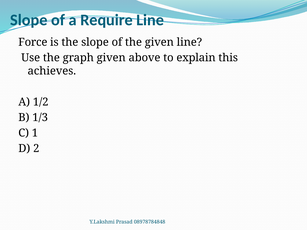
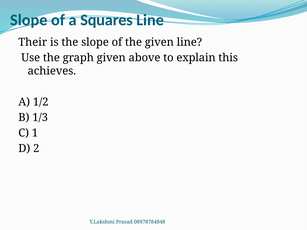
Require: Require -> Squares (107, 20)
Force: Force -> Their (33, 42)
